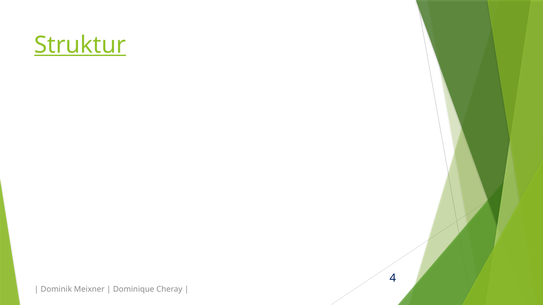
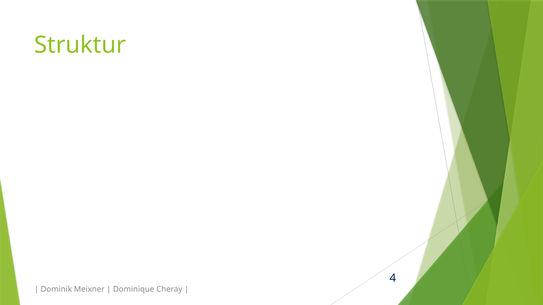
Struktur underline: present -> none (80, 45)
